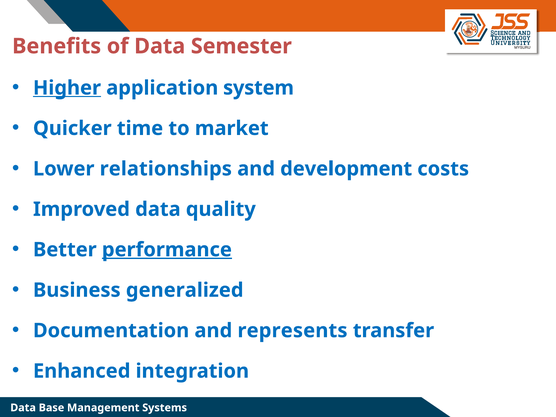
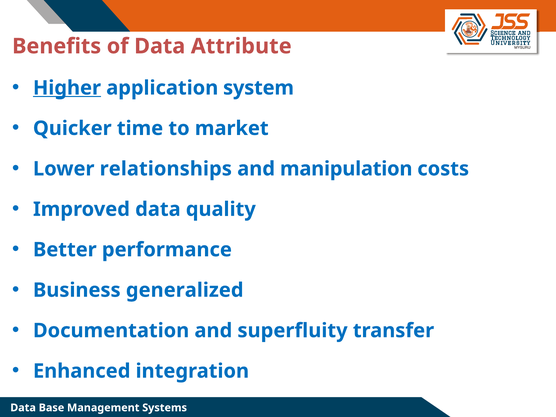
Semester: Semester -> Attribute (241, 46)
development: development -> manipulation (346, 169)
performance underline: present -> none (167, 250)
represents: represents -> superfluity (293, 331)
